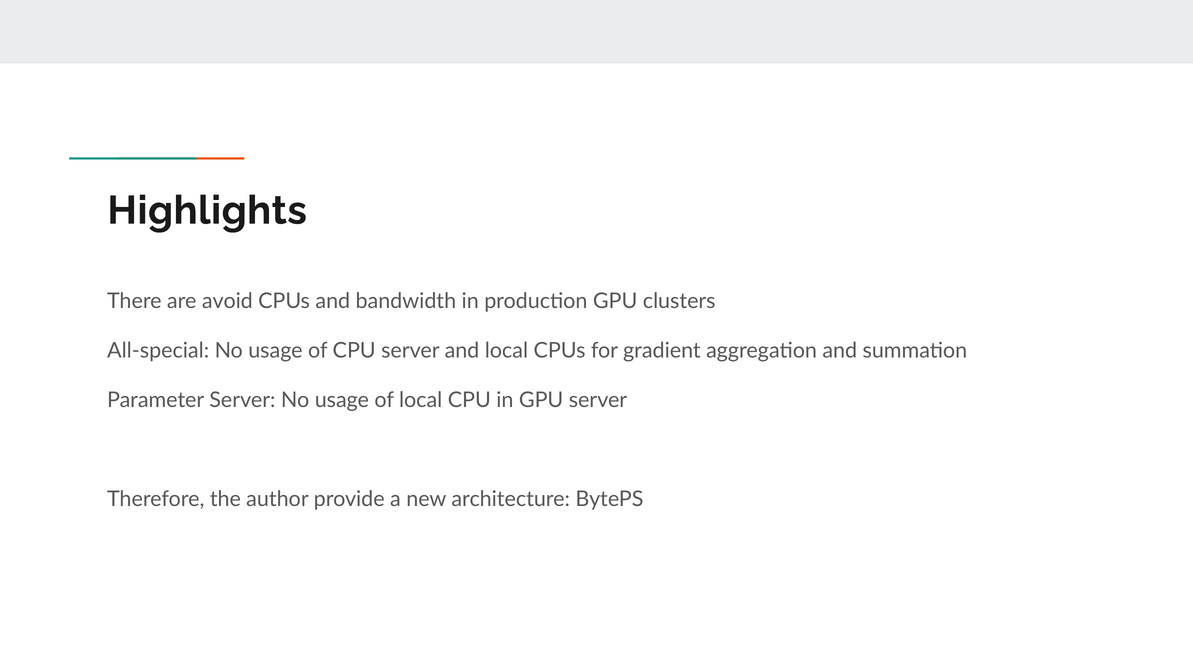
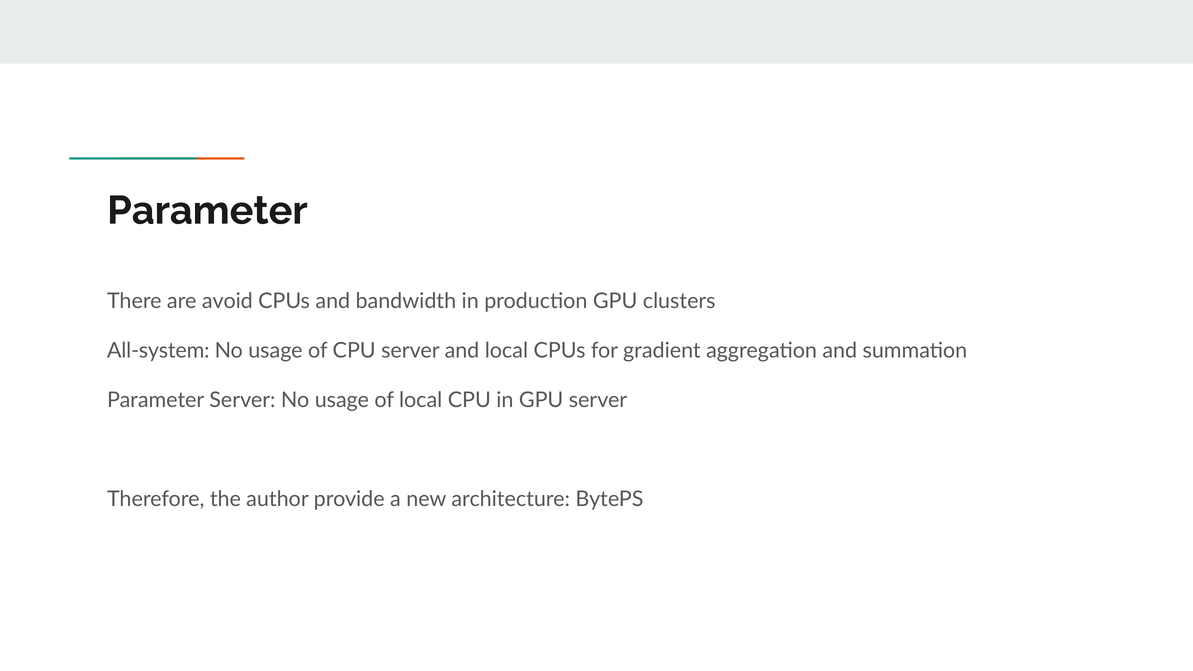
Highlights: Highlights -> Parameter (207, 211)
All-special: All-special -> All-system (158, 351)
